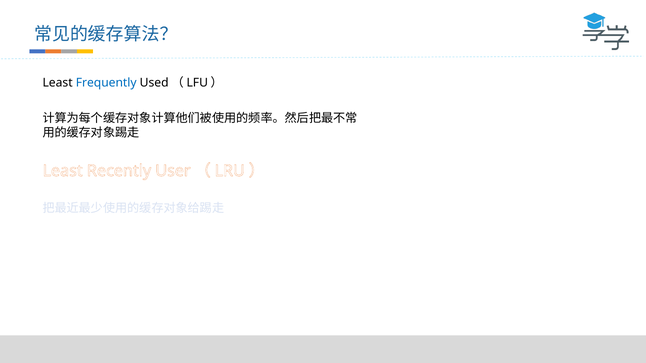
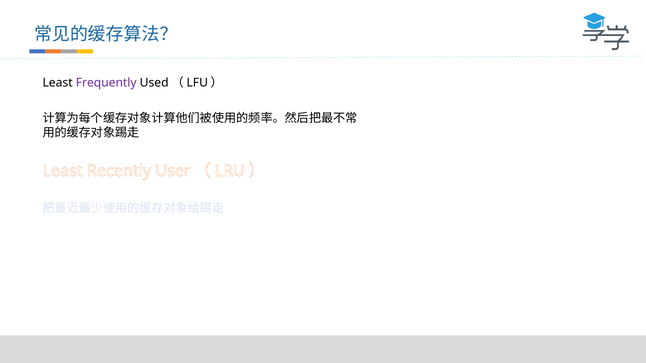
Frequently colour: blue -> purple (106, 83)
